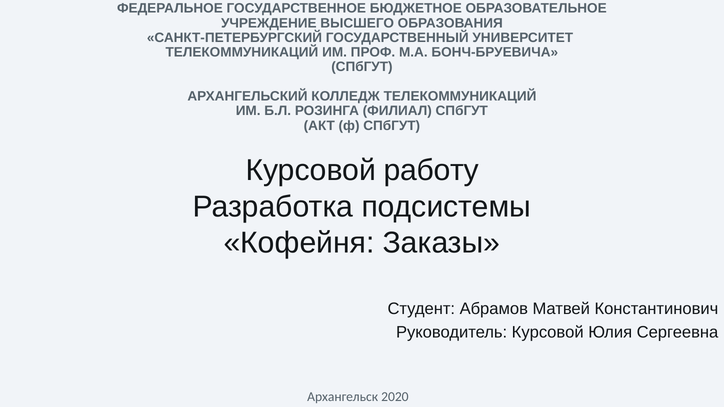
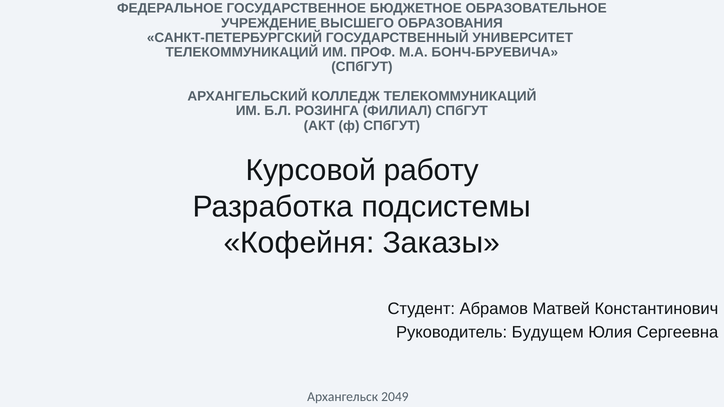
Руководитель Курсовой: Курсовой -> Будущем (548, 332)
2020: 2020 -> 2049 (395, 397)
